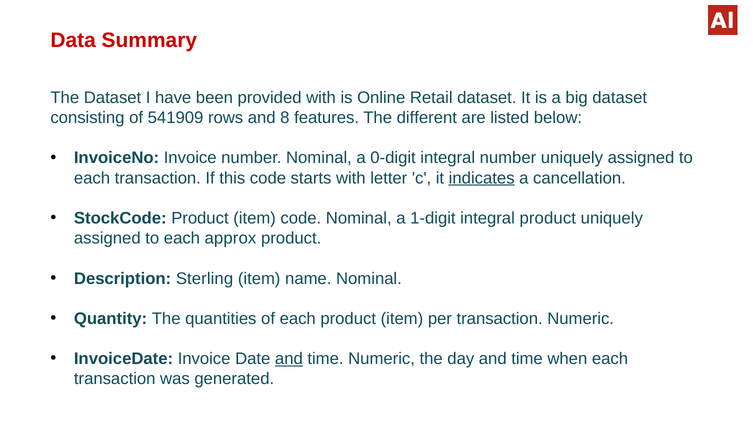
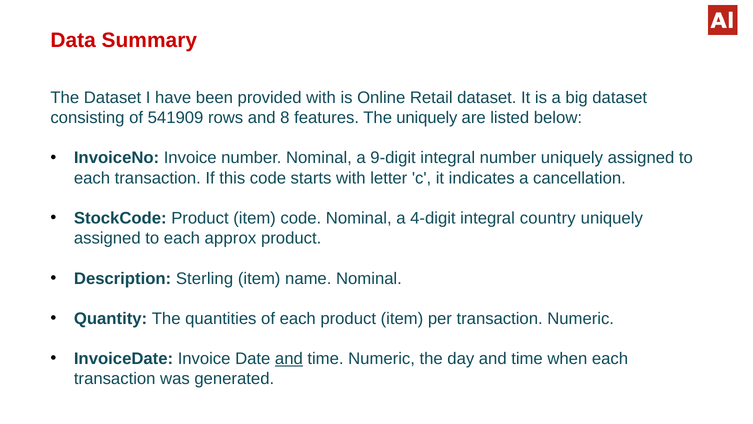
The different: different -> uniquely (427, 118)
0-digit: 0-digit -> 9-digit (393, 158)
indicates underline: present -> none (482, 178)
1-digit: 1-digit -> 4-digit (433, 218)
integral product: product -> country (548, 218)
